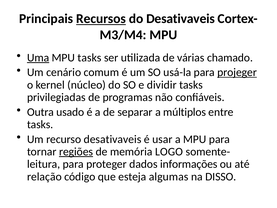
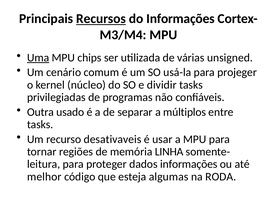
do Desativaveis: Desativaveis -> Informações (181, 19)
MPU tasks: tasks -> chips (90, 58)
chamado: chamado -> unsigned (230, 58)
projeger underline: present -> none (237, 72)
regiões underline: present -> none (76, 151)
LOGO: LOGO -> LINHA (169, 151)
relação: relação -> melhor (44, 176)
DISSO: DISSO -> RODA (221, 176)
